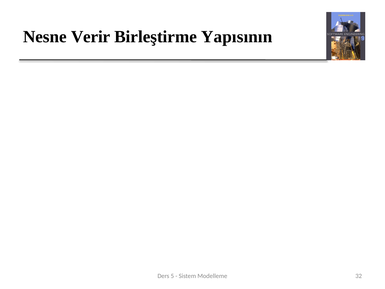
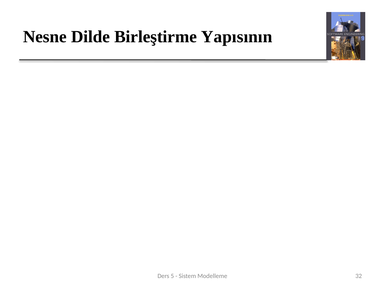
Verir: Verir -> Dilde (90, 37)
